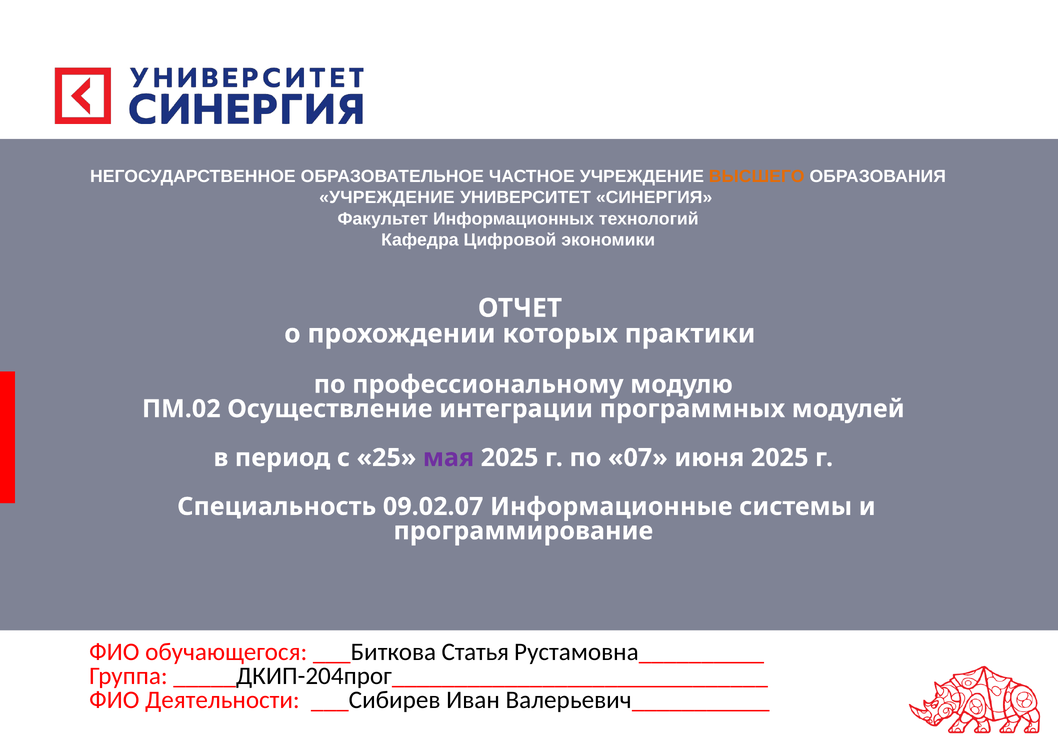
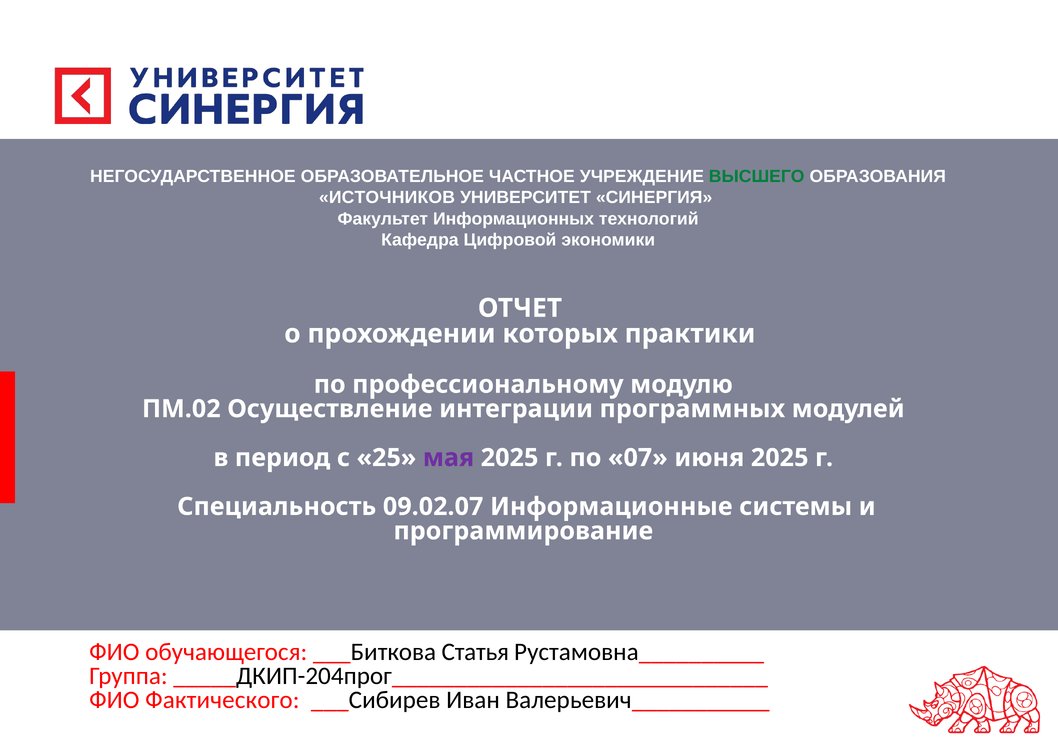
ВЫСШЕГО colour: orange -> green (757, 177)
УЧРЕЖДЕНИЕ: УЧРЕЖДЕНИЕ -> ИСТОЧНИКОВ (387, 198)
Деятельности: Деятельности -> Фактического (222, 700)
